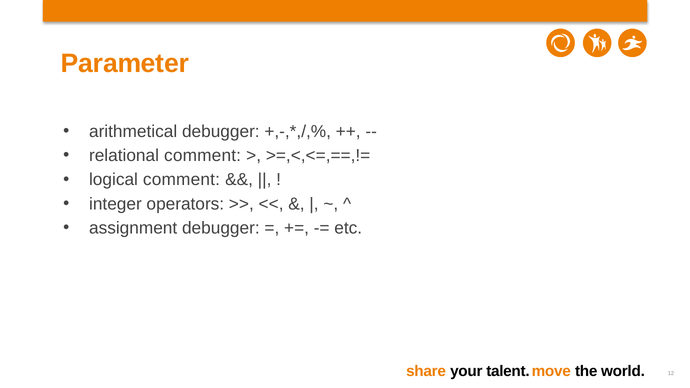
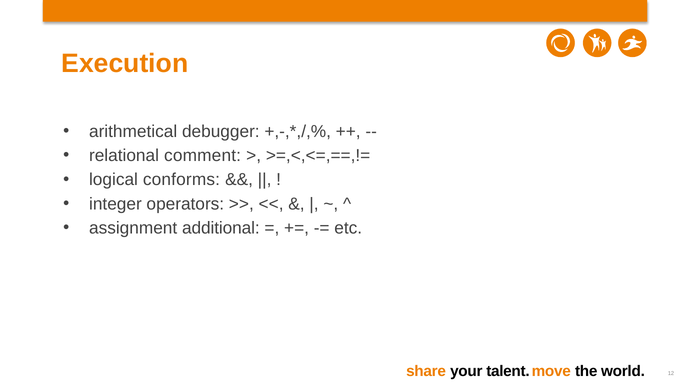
Parameter: Parameter -> Execution (125, 64)
logical comment: comment -> conforms (181, 180)
assignment debugger: debugger -> additional (221, 228)
